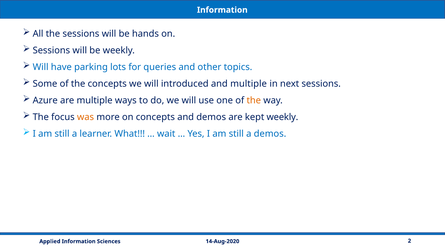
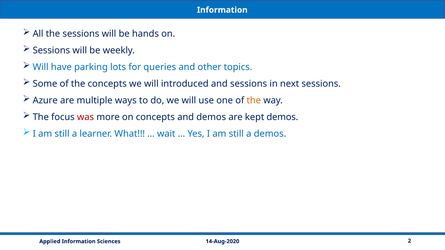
and multiple: multiple -> sessions (249, 84)
was colour: orange -> red (86, 117)
kept weekly: weekly -> demos (282, 117)
